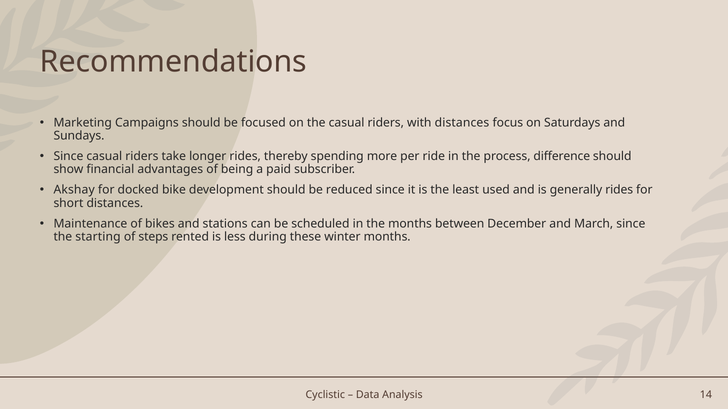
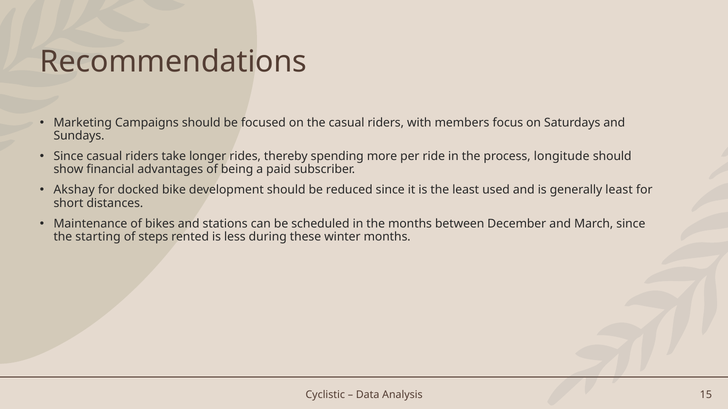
with distances: distances -> members (462, 123)
difference: difference -> longitude (562, 156)
generally rides: rides -> least (619, 190)
14: 14 -> 15 (706, 395)
